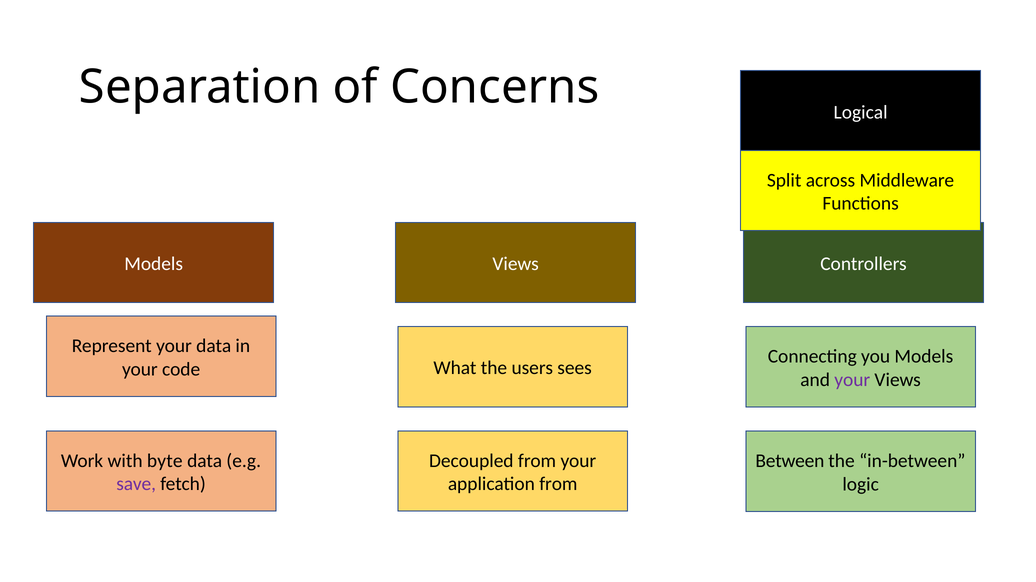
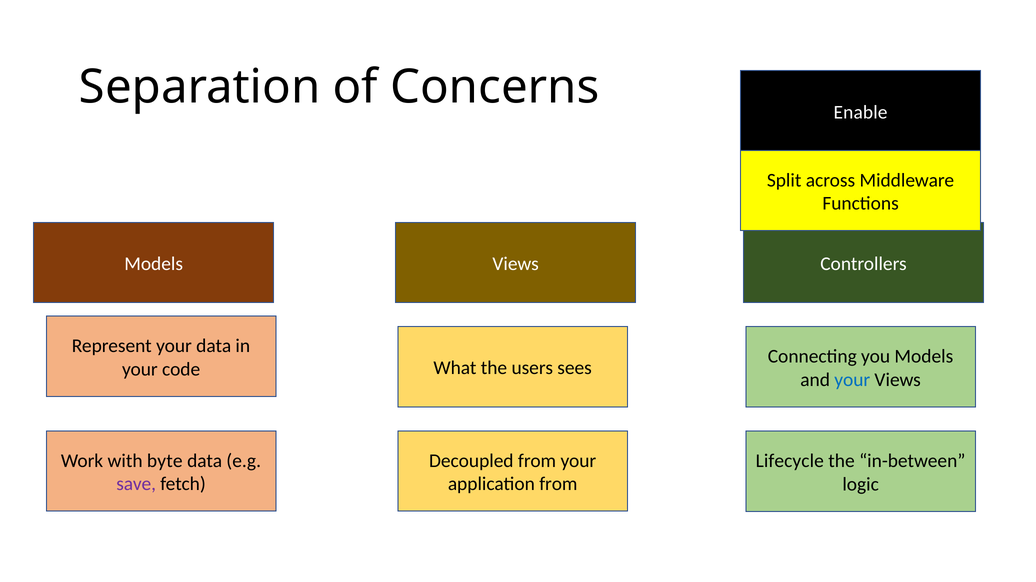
Logical: Logical -> Enable (861, 112)
your colour: purple -> blue (852, 380)
Between: Between -> Lifecycle (790, 462)
